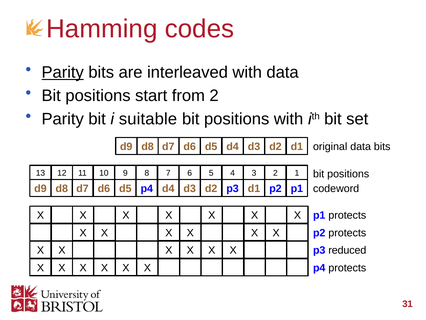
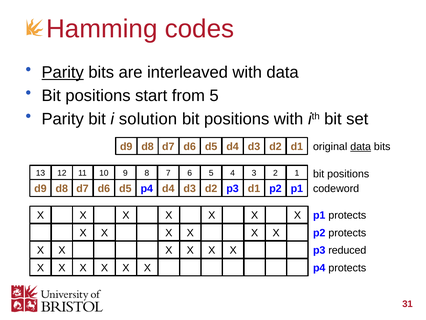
from 2: 2 -> 5 (214, 96)
suitable: suitable -> solution (148, 119)
data underline: none -> present (361, 146)
